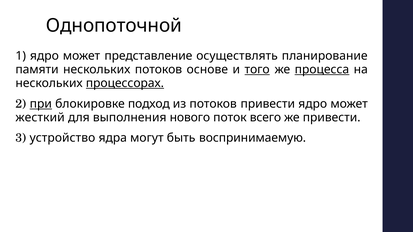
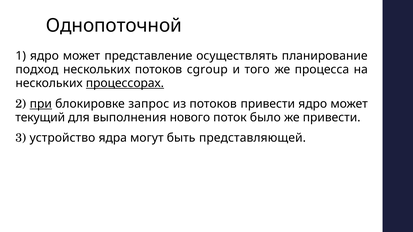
памяти: памяти -> подход (37, 70)
основе: основе -> cgroup (207, 70)
того underline: present -> none (257, 70)
процесса underline: present -> none (322, 70)
подход: подход -> запрос (149, 104)
жесткий: жесткий -> текущий (40, 118)
всего: всего -> было (265, 118)
воспринимаемую: воспринимаемую -> представляющей (252, 138)
